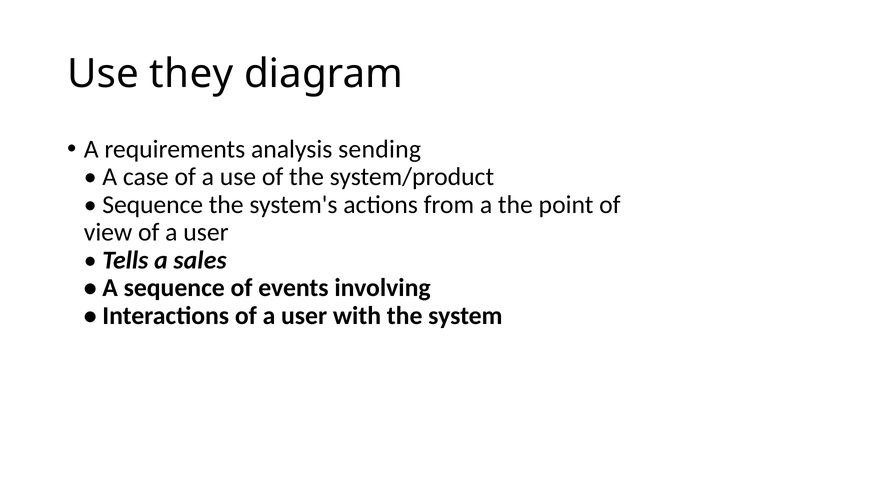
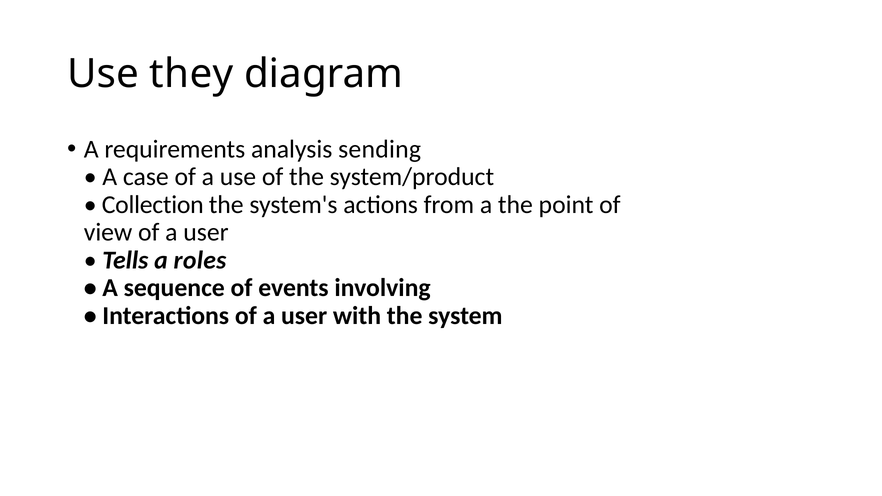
Sequence: Sequence -> Collection (153, 205)
sales: sales -> roles (200, 260)
